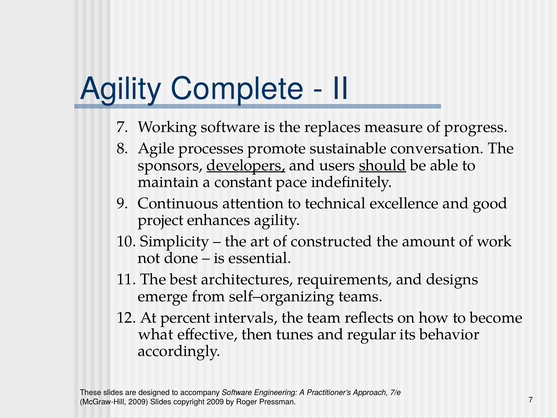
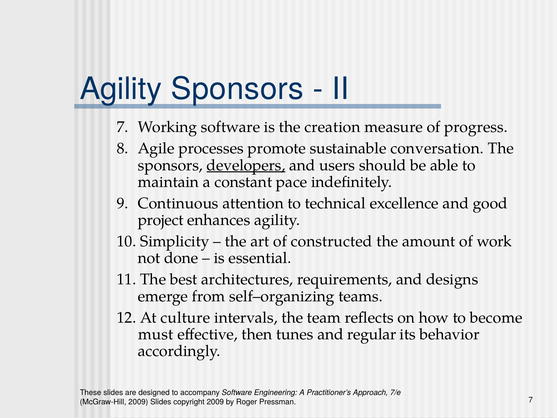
Agility Complete: Complete -> Sponsors (237, 89)
replaces: replaces -> creation (332, 127)
should underline: present -> none (383, 165)
percent: percent -> culture (185, 317)
what: what -> must (156, 334)
